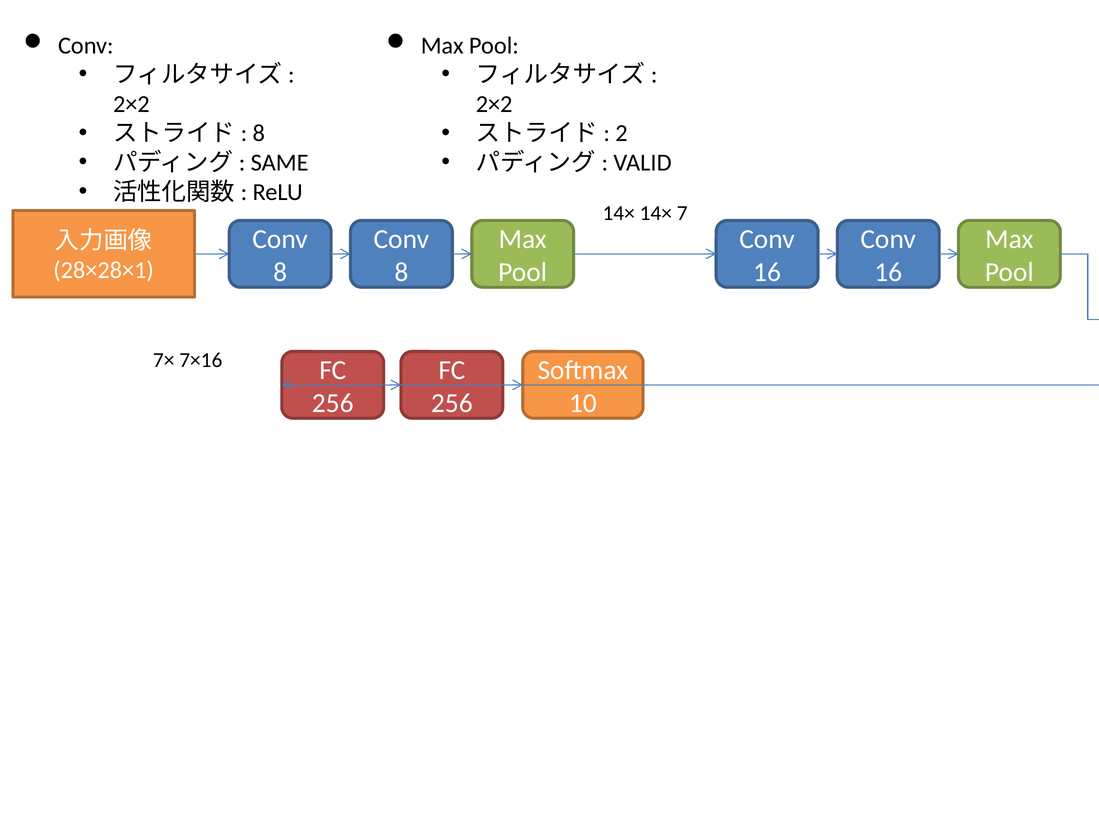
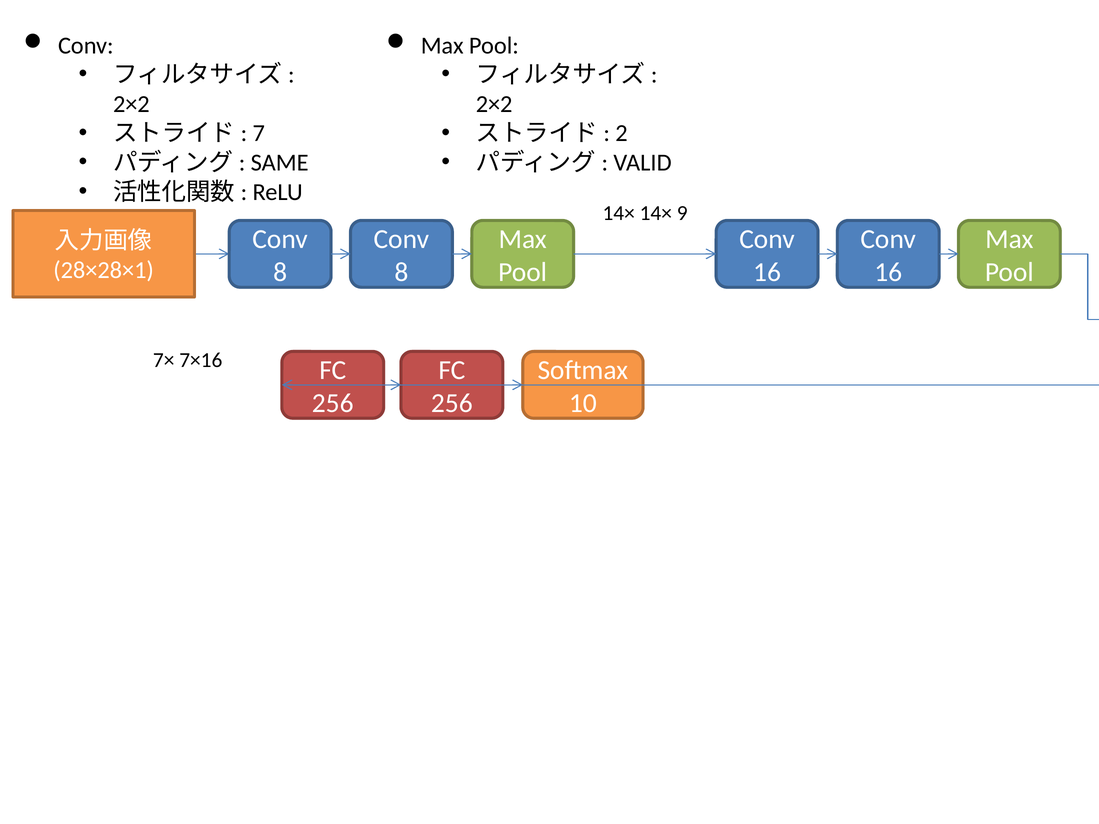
8: 8 -> 7 (259, 133)
7: 7 -> 9 (682, 213)
